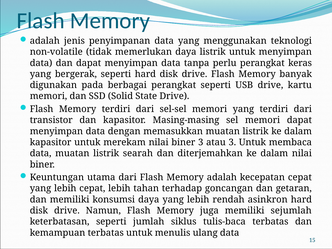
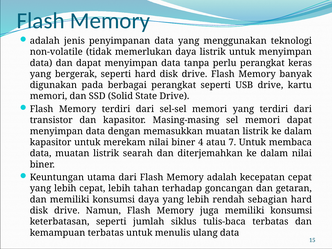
biner 3: 3 -> 4 (201, 142)
atau 3: 3 -> 7 (232, 142)
asinkron: asinkron -> sebagian (268, 200)
juga memiliki sejumlah: sejumlah -> konsumsi (291, 211)
